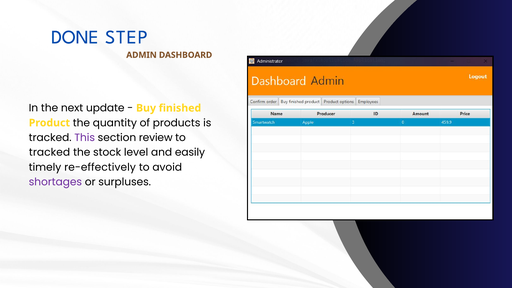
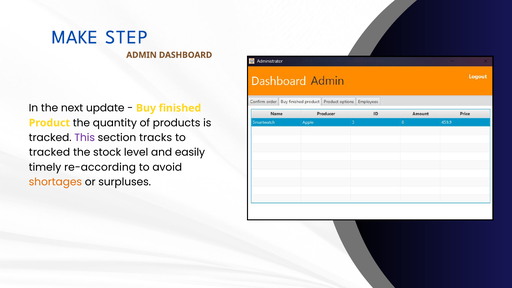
DONE: DONE -> MAKE (75, 37)
review: review -> tracks (156, 138)
re-effectively: re-effectively -> re-according (100, 167)
shortages colour: purple -> orange (55, 182)
